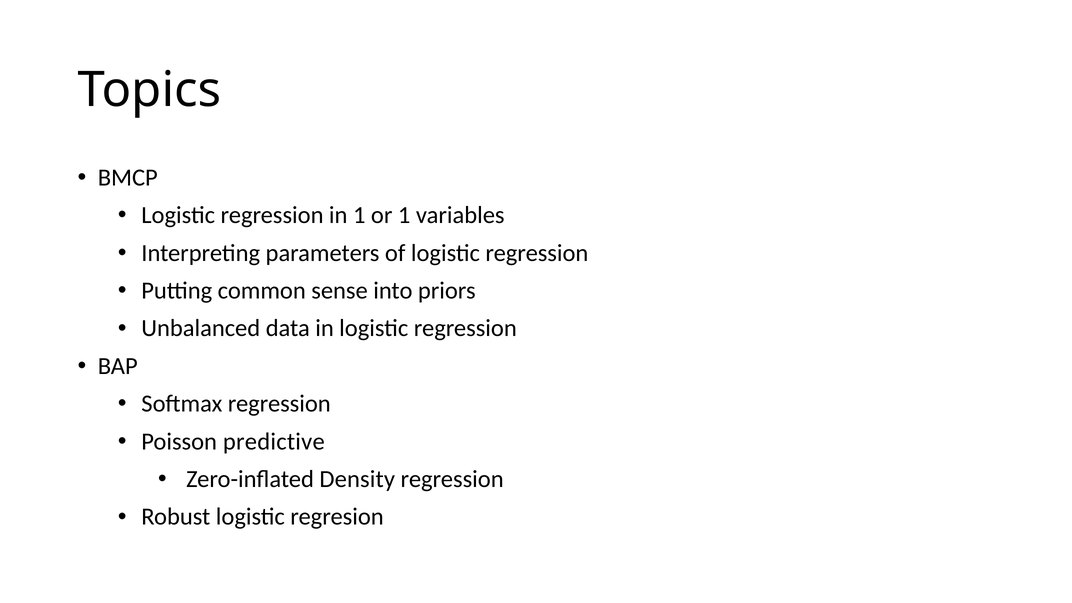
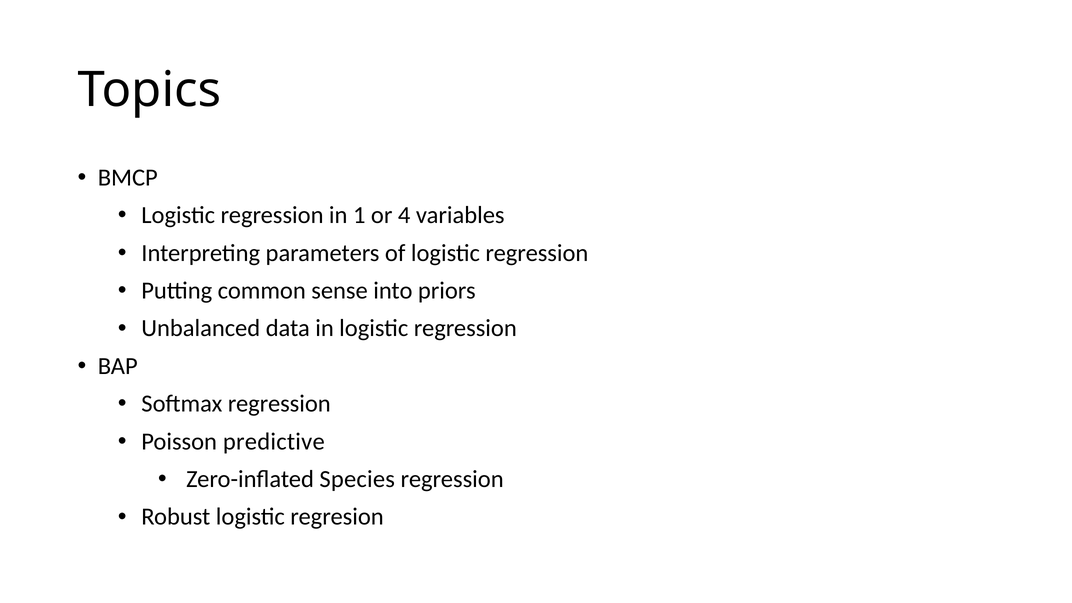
or 1: 1 -> 4 (404, 215)
Density: Density -> Species (357, 479)
